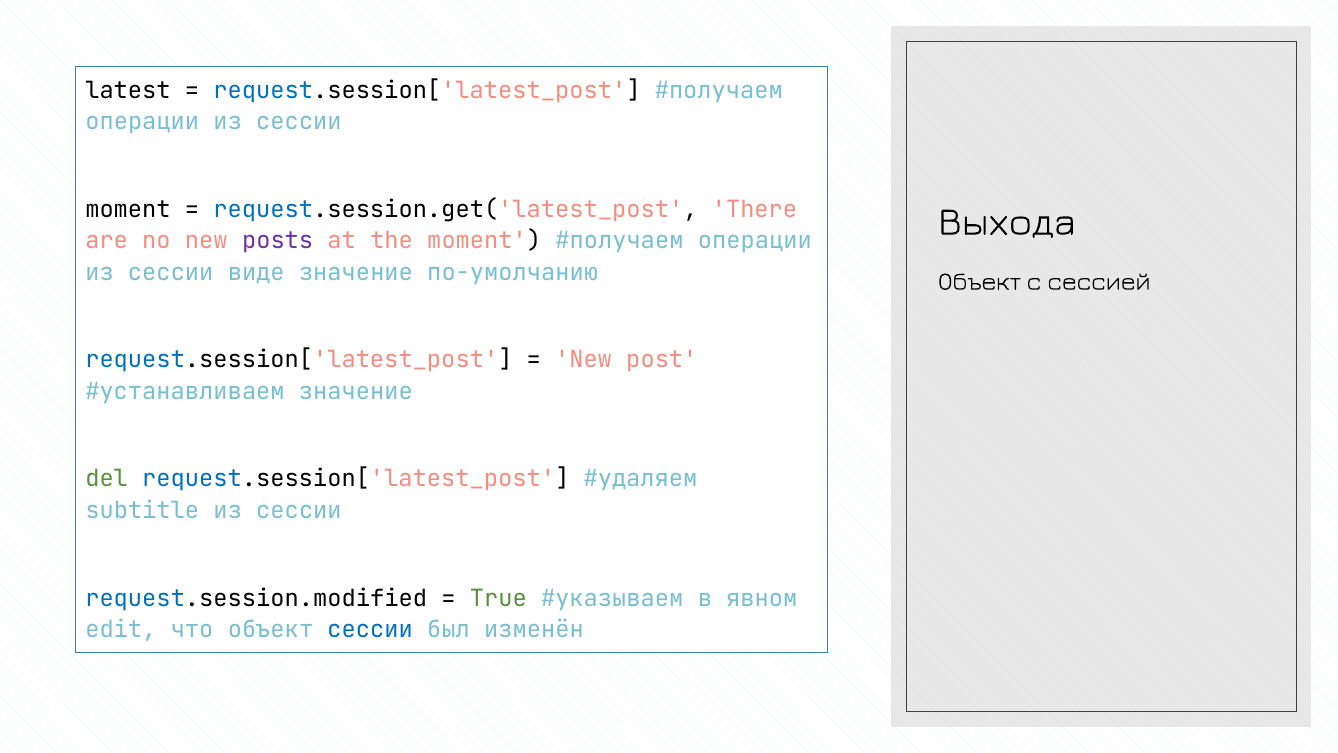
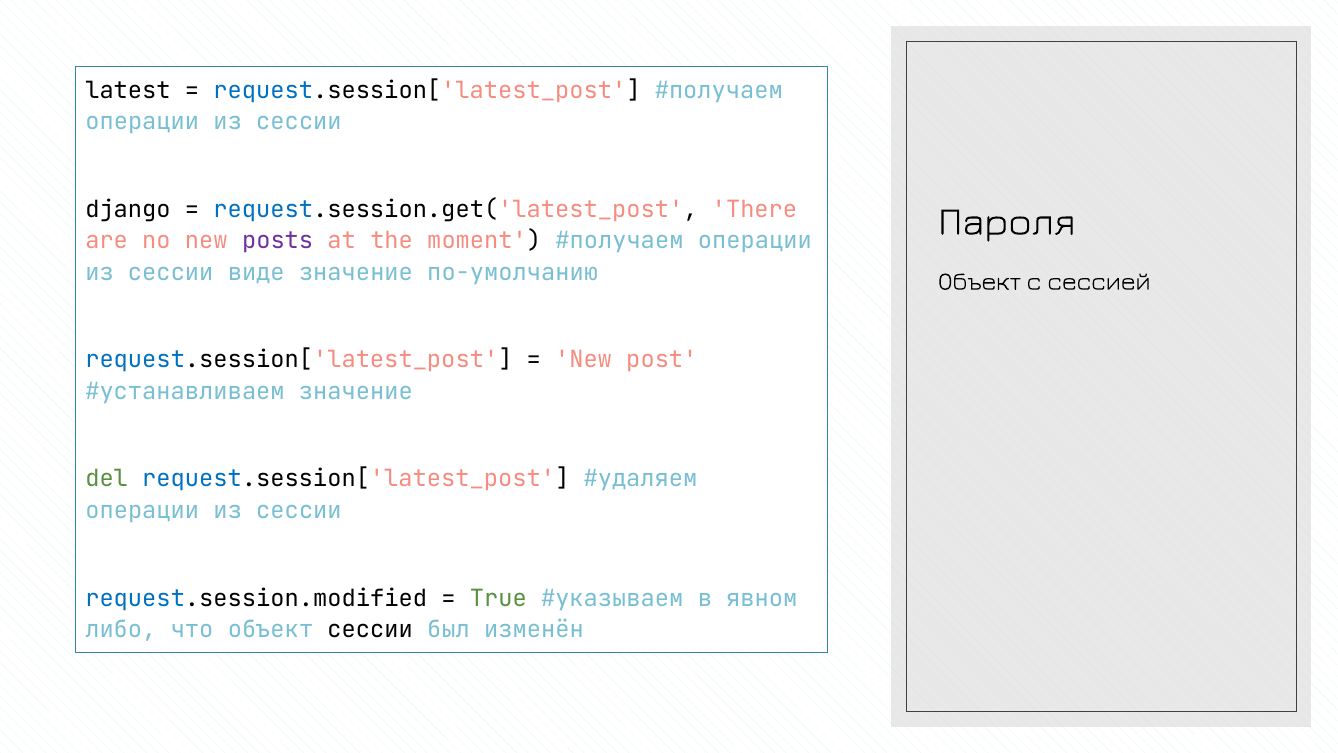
moment: moment -> django (128, 210)
Выхода: Выхода -> Пароля (1007, 222)
subtitle: subtitle -> операции (142, 510)
edit: edit -> либо (121, 629)
сессии colour: blue -> black (370, 629)
